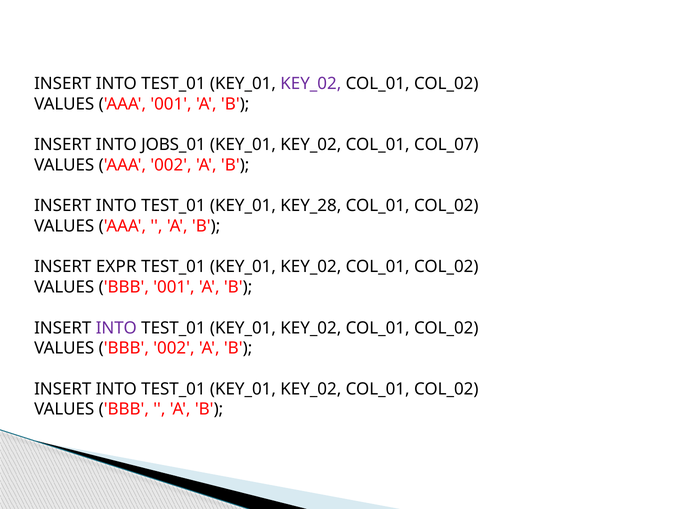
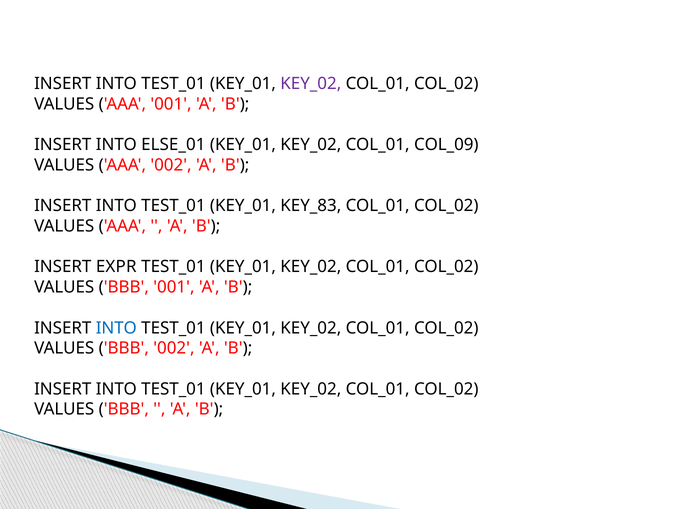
JOBS_01: JOBS_01 -> ELSE_01 (173, 145)
COL_07: COL_07 -> COL_09 (446, 145)
KEY_28: KEY_28 -> KEY_83 (311, 206)
INTO colour: purple -> blue (116, 328)
